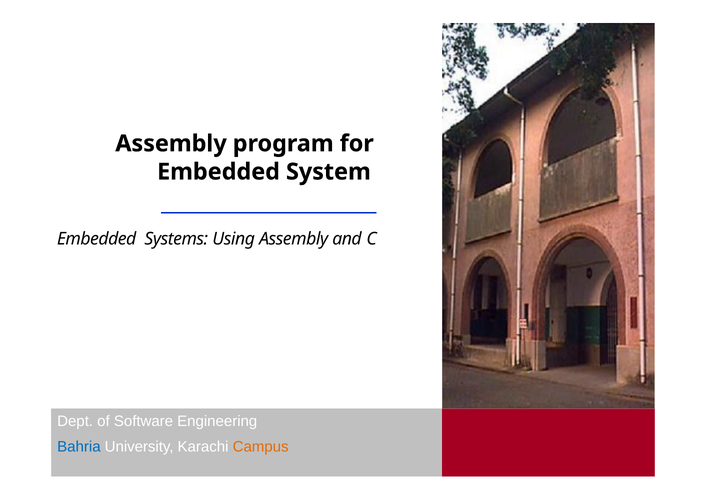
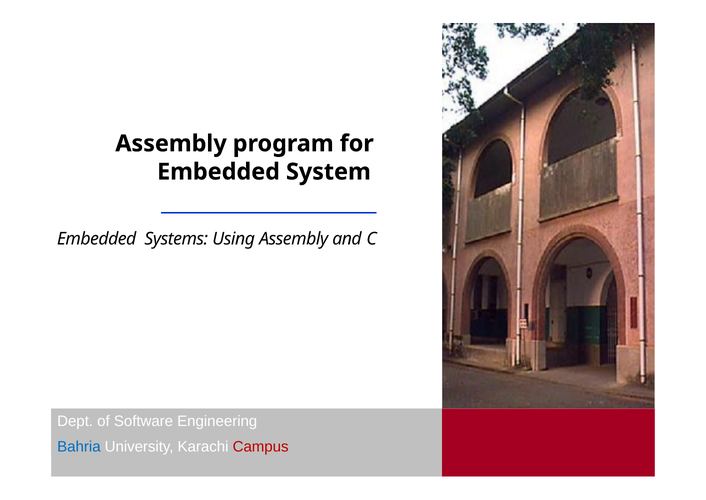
Campus colour: orange -> red (261, 446)
